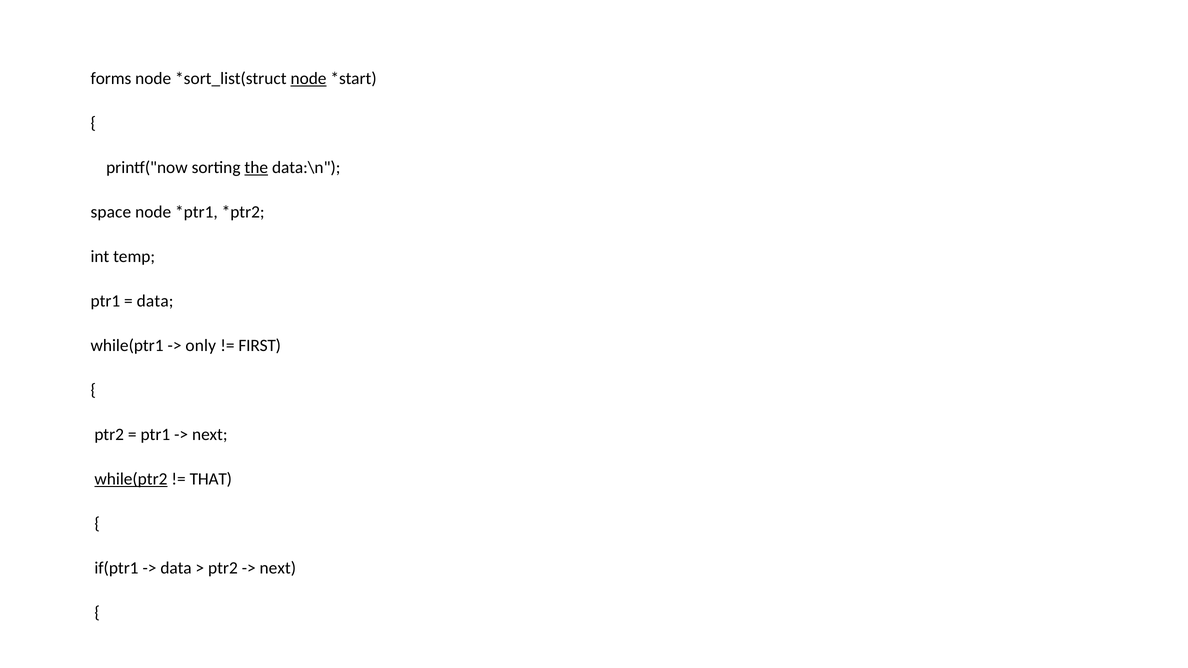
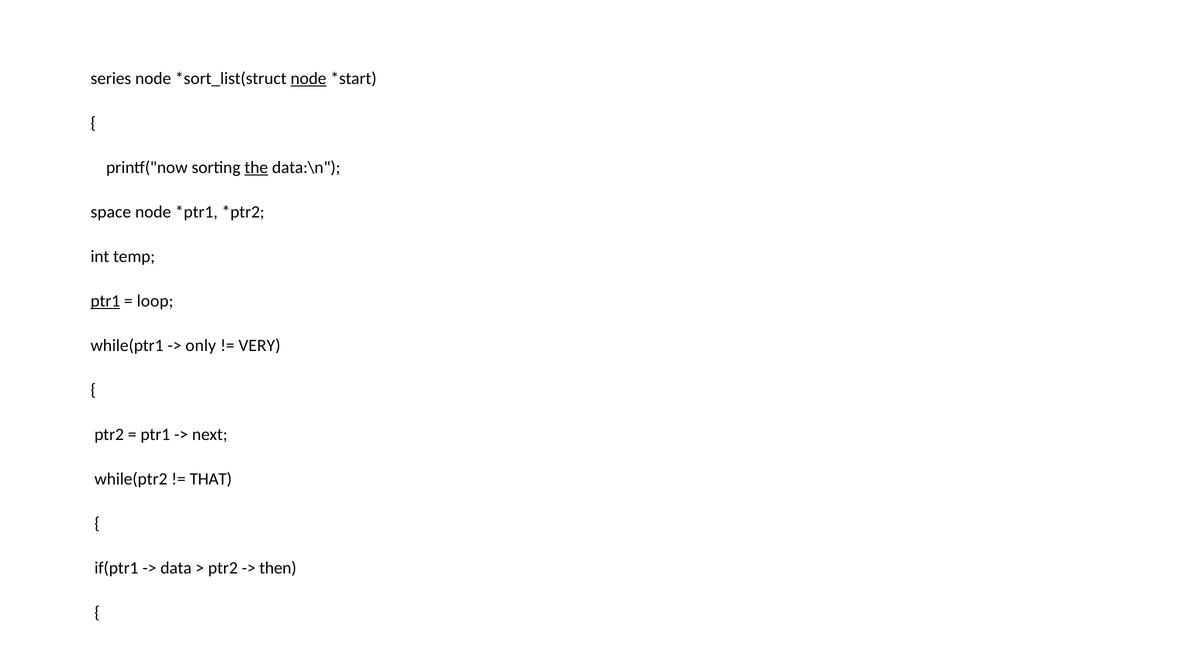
forms: forms -> series (111, 78)
ptr1 underline: none -> present (105, 301)
data: data -> loop (155, 301)
FIRST: FIRST -> VERY (260, 346)
while(ptr2 underline: present -> none (131, 479)
next: next -> then (278, 568)
